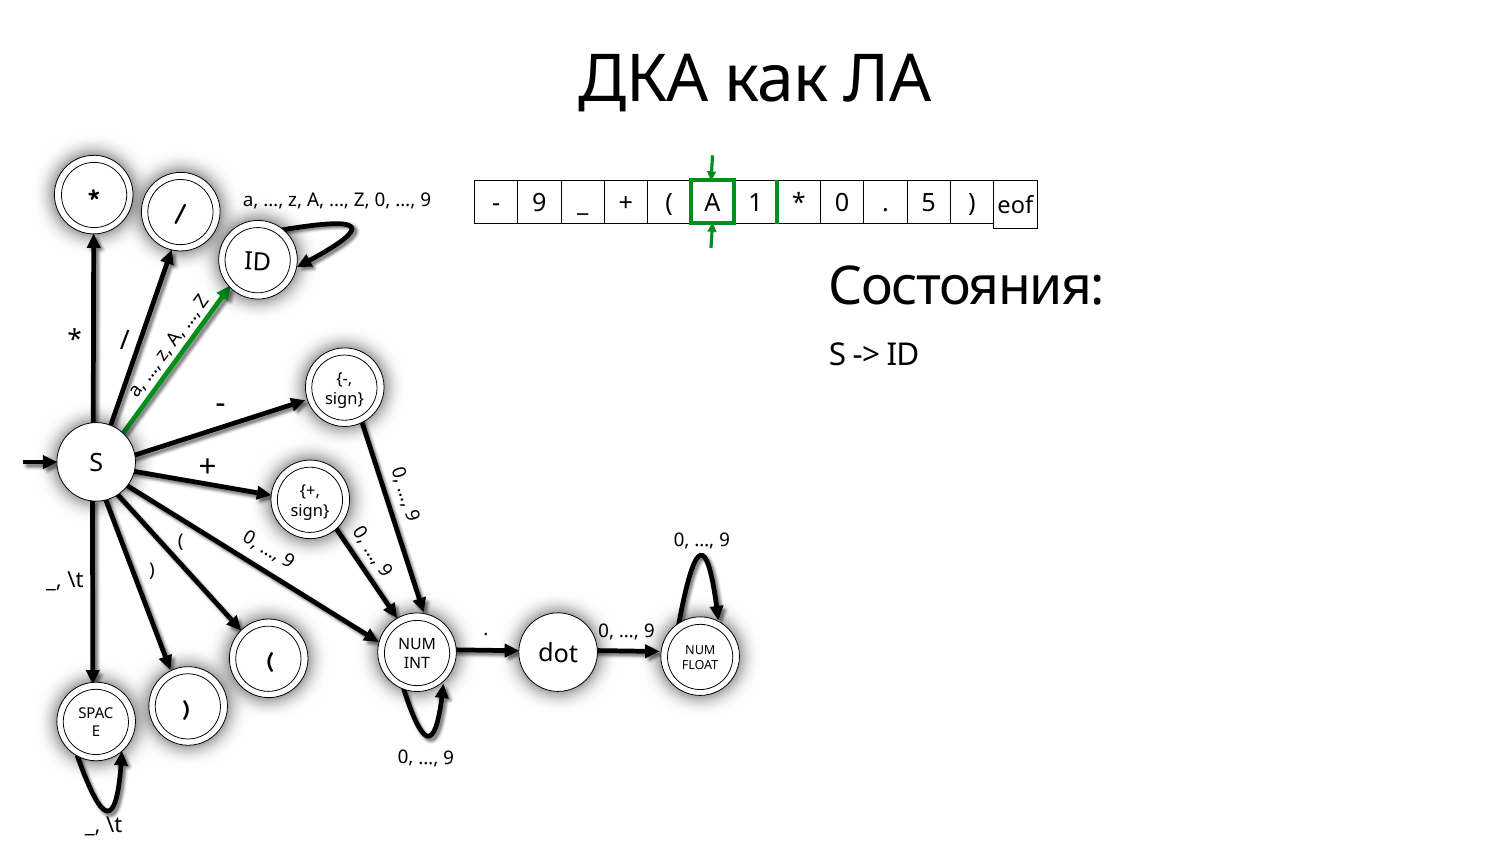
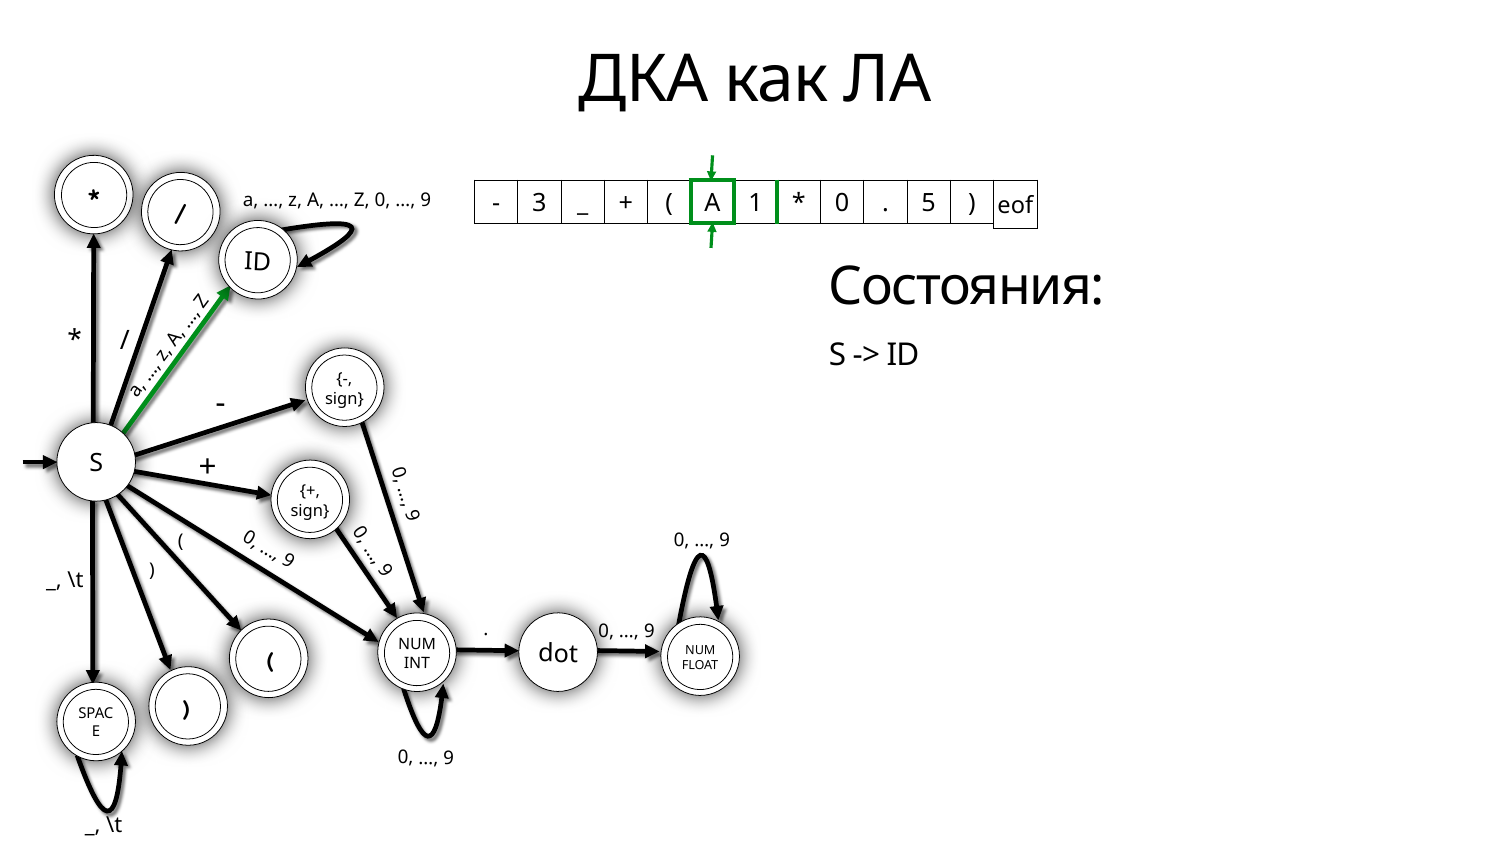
9: 9 -> 3 (539, 203)
